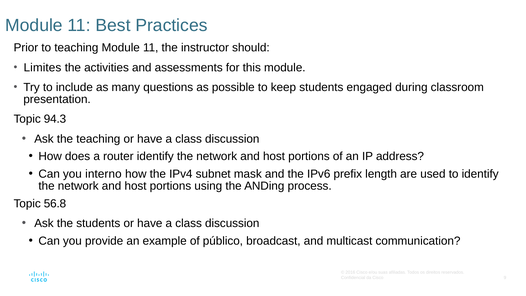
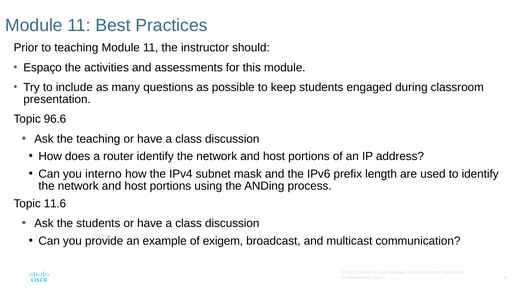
Limites: Limites -> Espaço (43, 67)
94.3: 94.3 -> 96.6 (55, 119)
56.8: 56.8 -> 11.6 (55, 204)
público: público -> exigem (223, 241)
